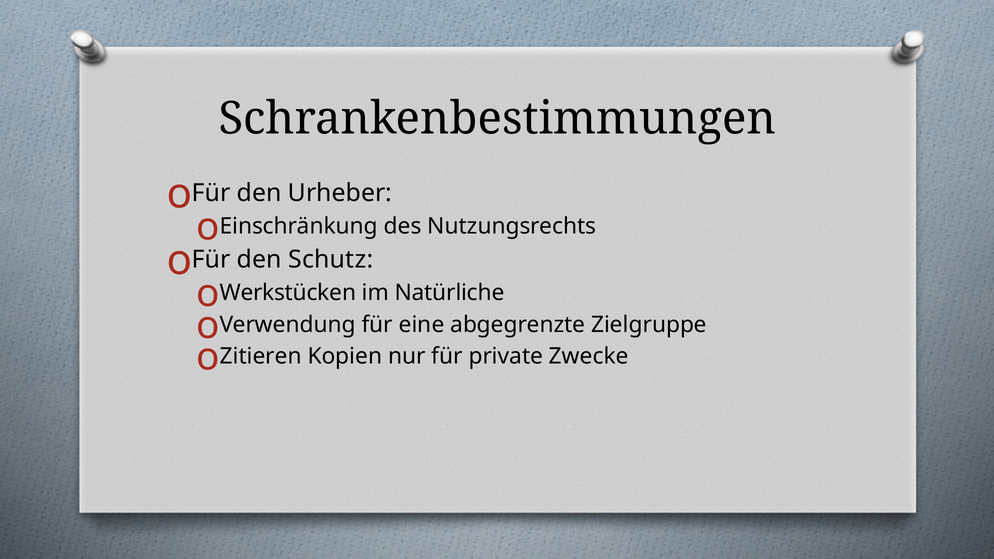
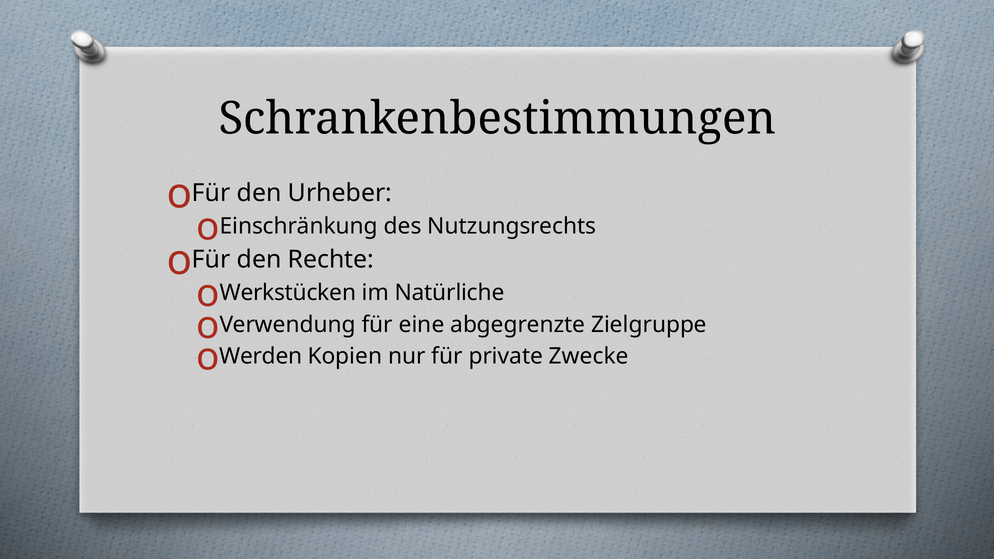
Schutz: Schutz -> Rechte (331, 260)
Zitieren: Zitieren -> Werden (261, 357)
